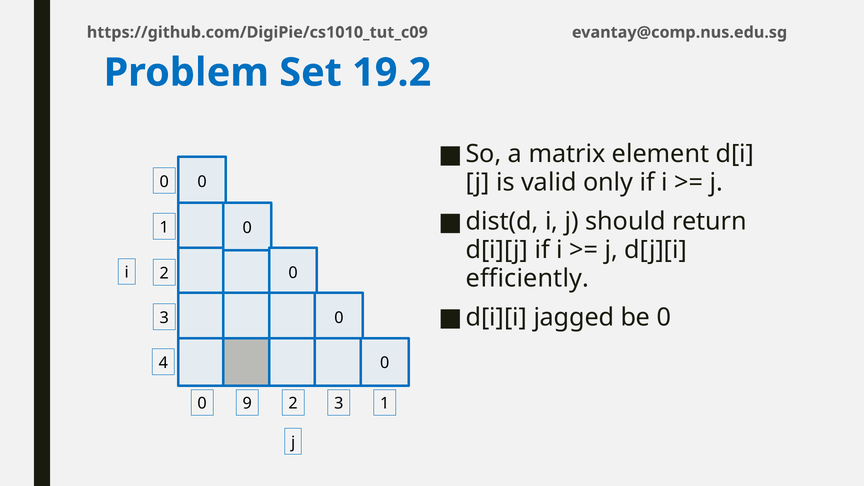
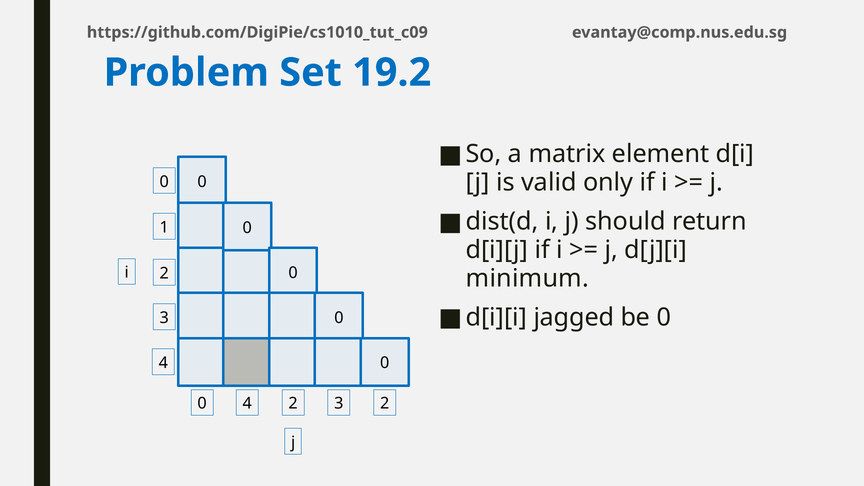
efficiently: efficiently -> minimum (527, 278)
0 9: 9 -> 4 (247, 404)
3 1: 1 -> 2 (385, 404)
